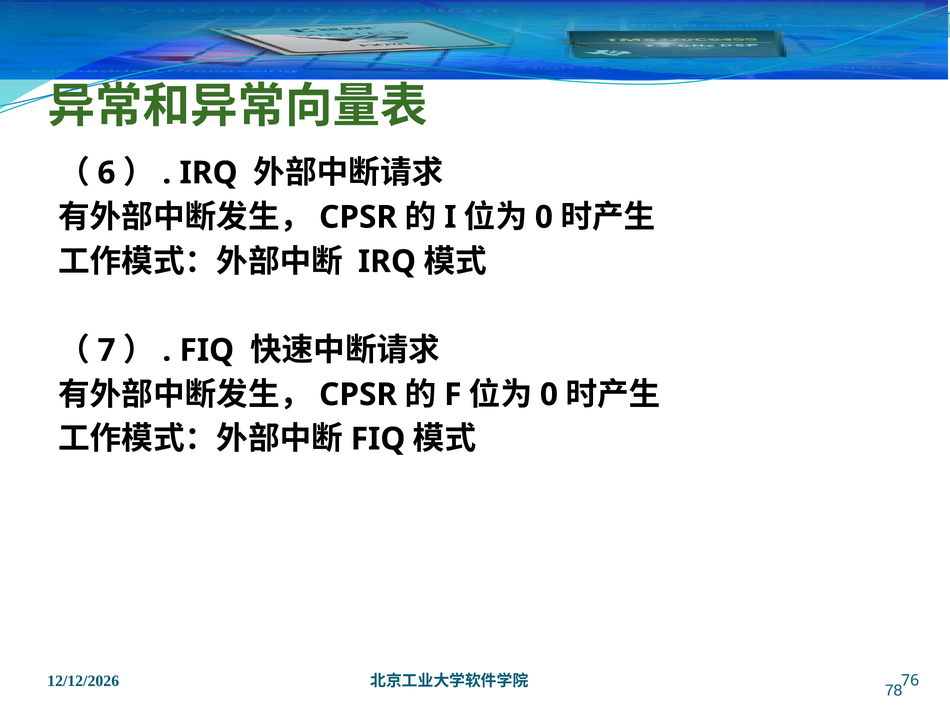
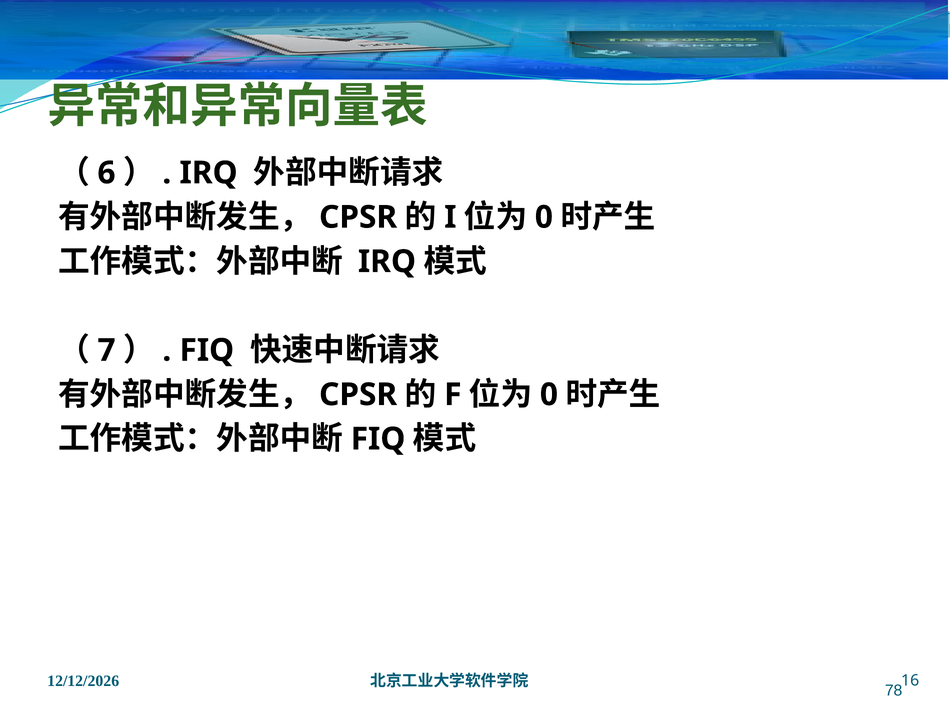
76: 76 -> 16 (910, 680)
